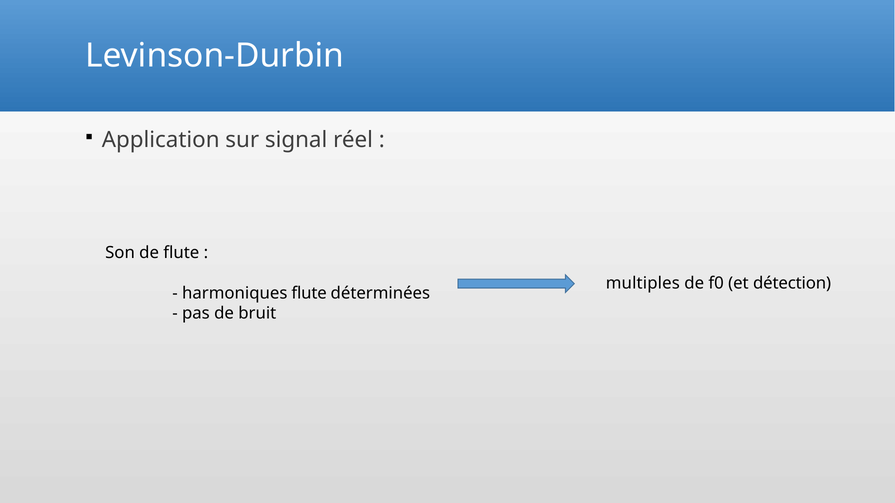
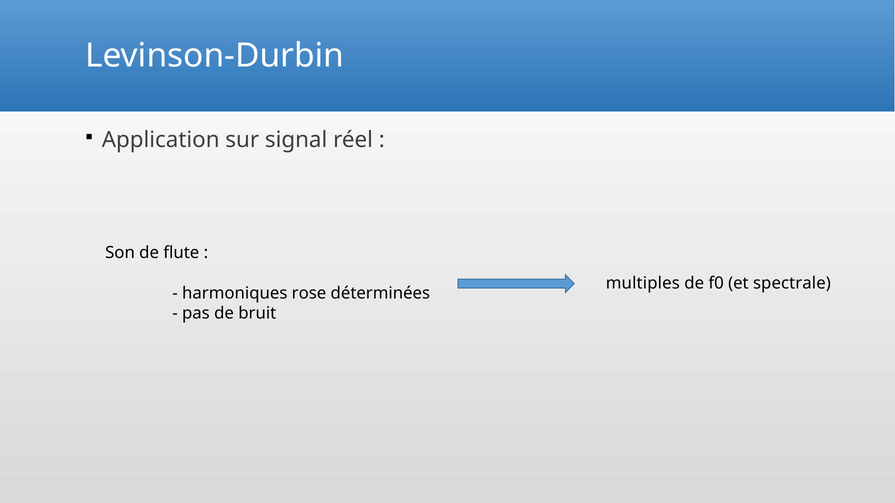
détection: détection -> spectrale (792, 284)
harmoniques flute: flute -> rose (309, 293)
